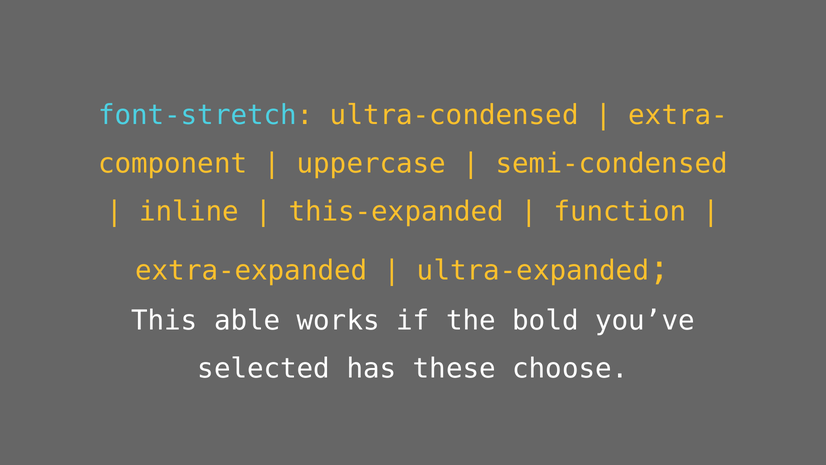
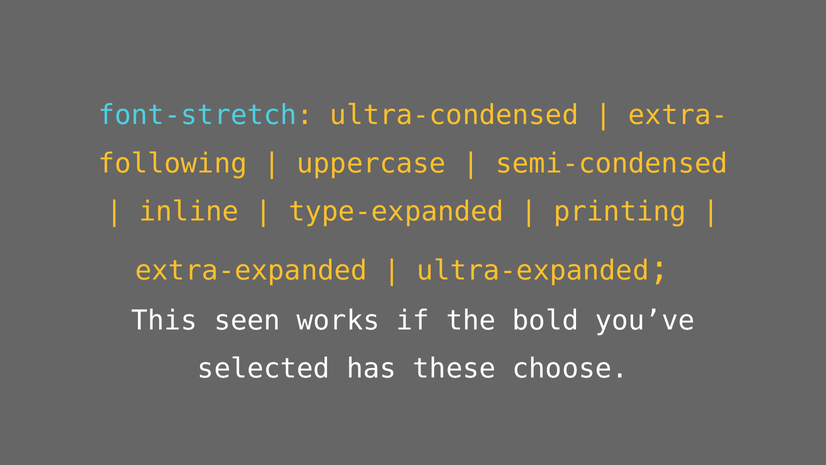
component: component -> following (173, 163)
this-expanded: this-expanded -> type-expanded (396, 212)
function: function -> printing (620, 212)
able: able -> seen (247, 320)
